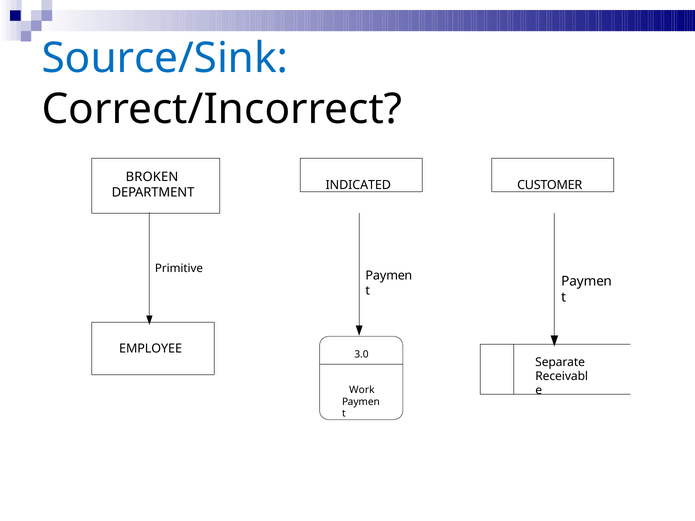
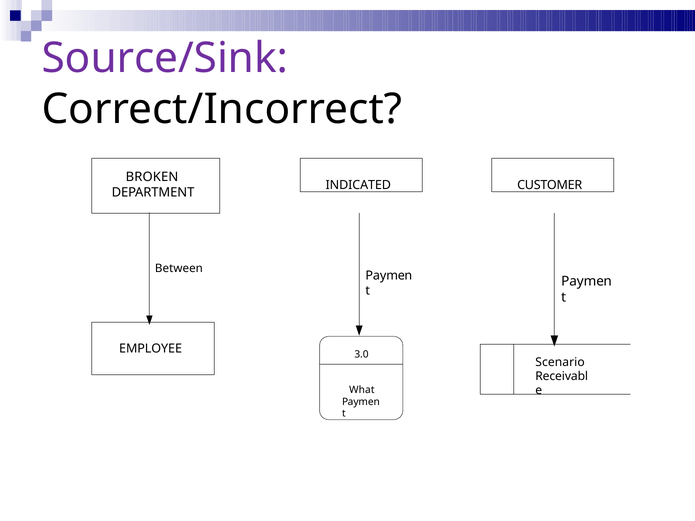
Source/Sink colour: blue -> purple (165, 58)
Primitive: Primitive -> Between (179, 269)
Separate: Separate -> Scenario (560, 362)
Work: Work -> What (362, 390)
